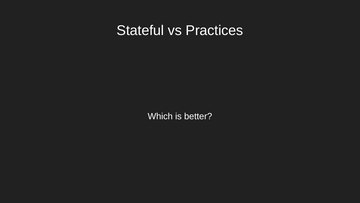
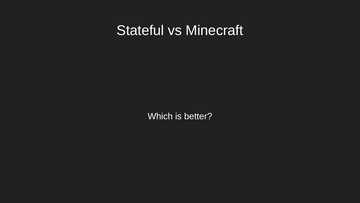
Practices: Practices -> Minecraft (214, 31)
